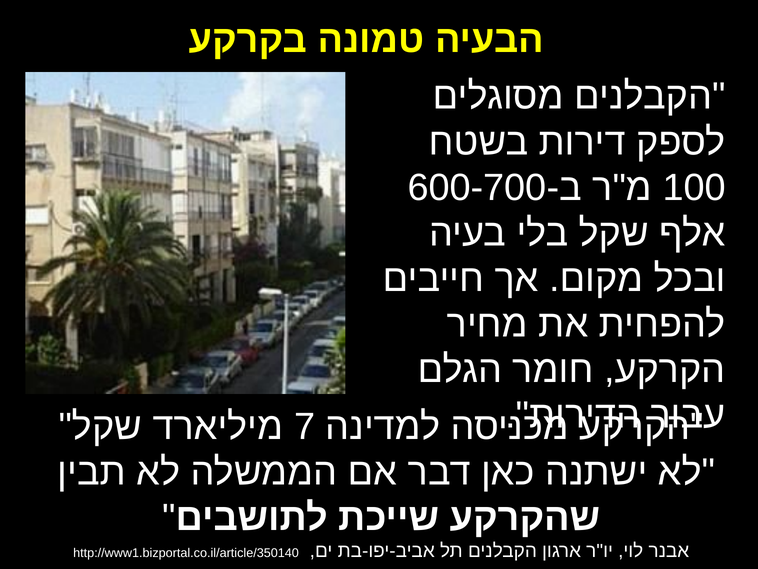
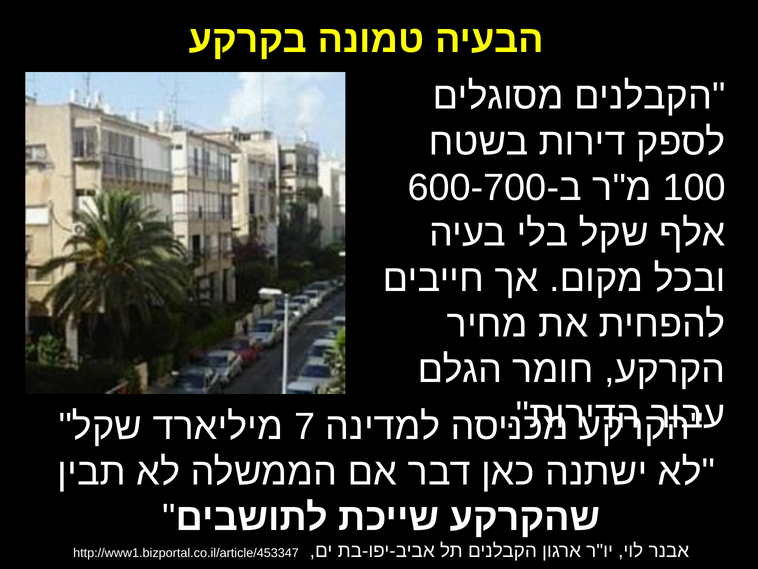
http://www1.bizportal.co.il/article/350140: http://www1.bizportal.co.il/article/350140 -> http://www1.bizportal.co.il/article/453347 (186, 552)
